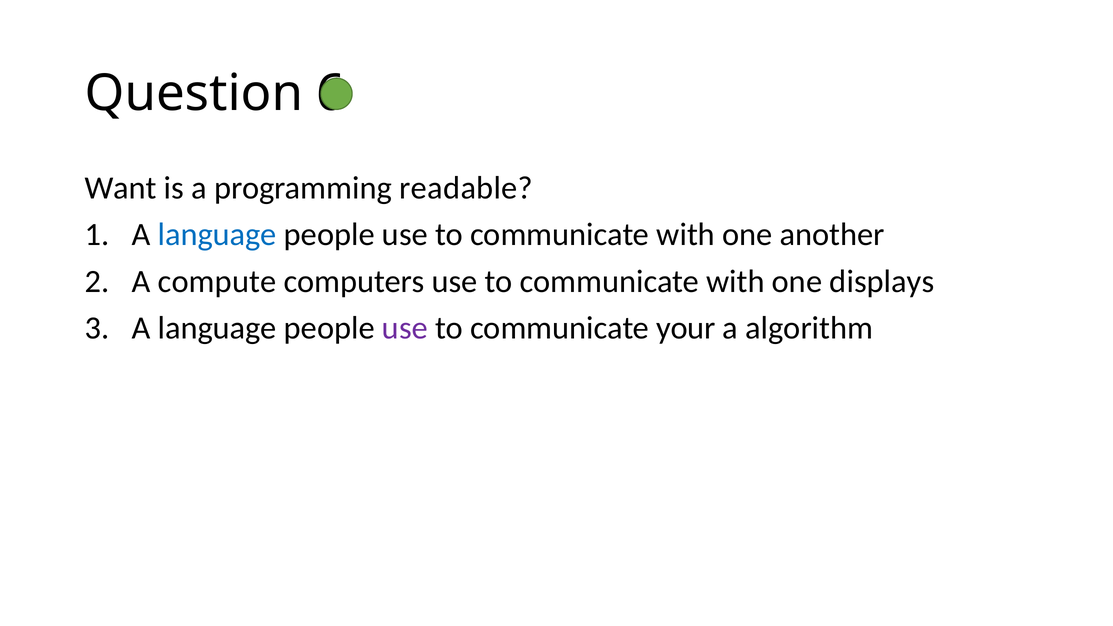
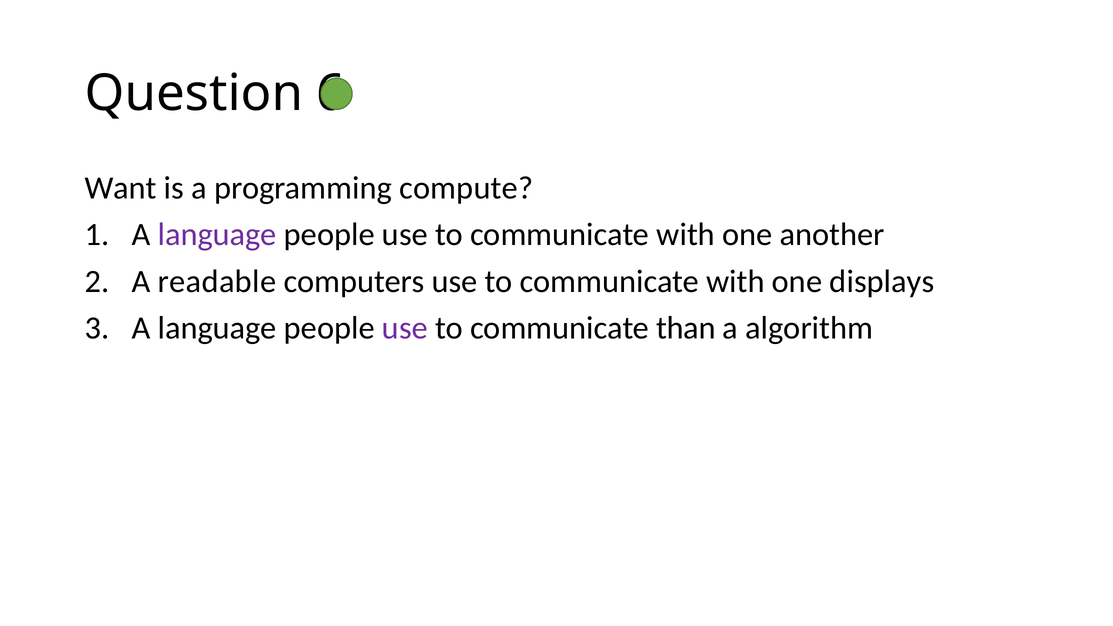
readable: readable -> compute (466, 188)
language colour: blue -> purple (217, 235)
compute: compute -> readable (217, 281)
your: your -> than (686, 328)
